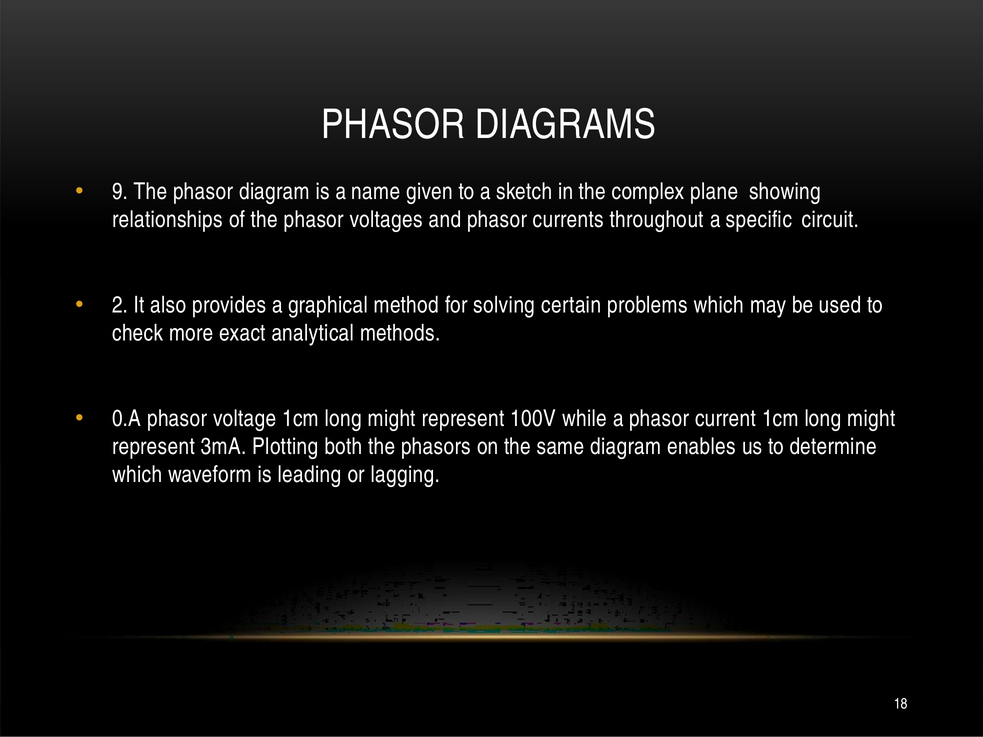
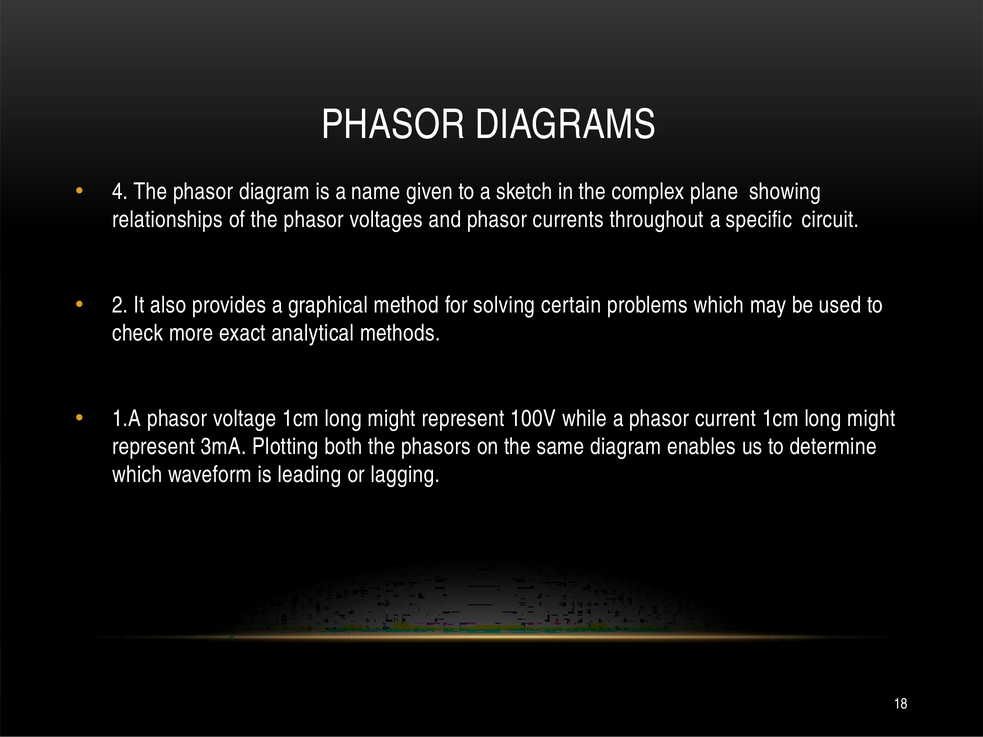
9: 9 -> 4 (120, 192)
0.A: 0.A -> 1.A (127, 419)
